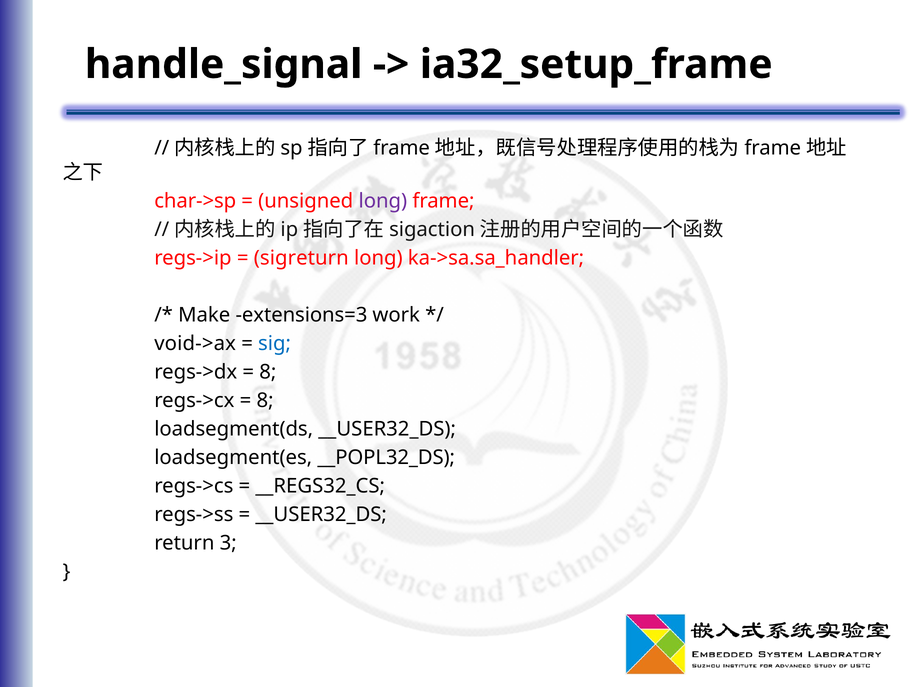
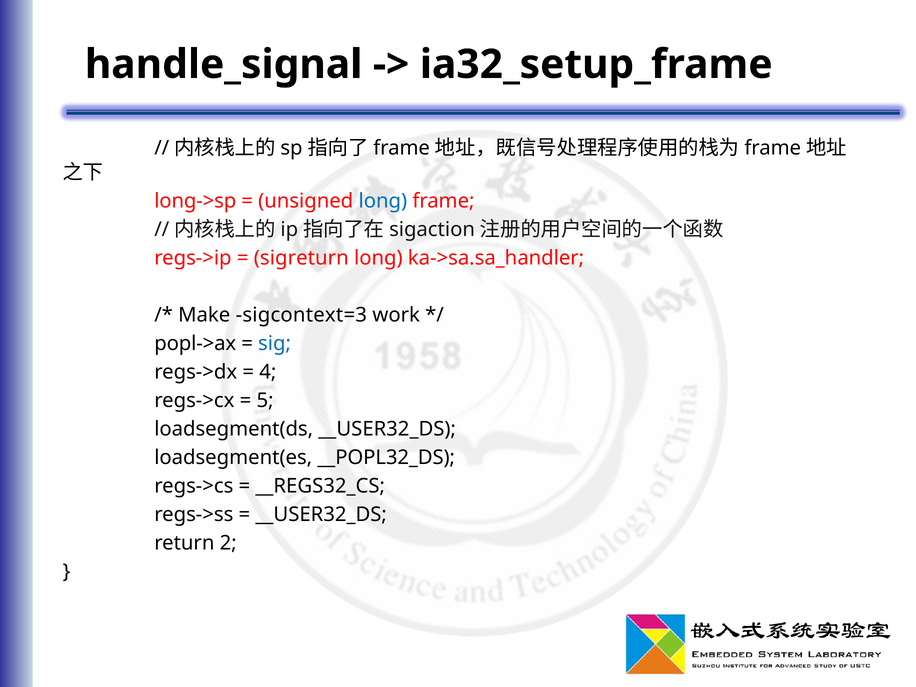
char->sp: char->sp -> long->sp (195, 201)
long colour: purple -> blue (383, 201)
extensions=3: extensions=3 -> sigcontext=3 (301, 315)
void->ax: void->ax -> popl->ax (195, 344)
8: 8 -> 4 (268, 372)
8: 8 -> 5 (265, 401)
3: 3 -> 2 (228, 543)
